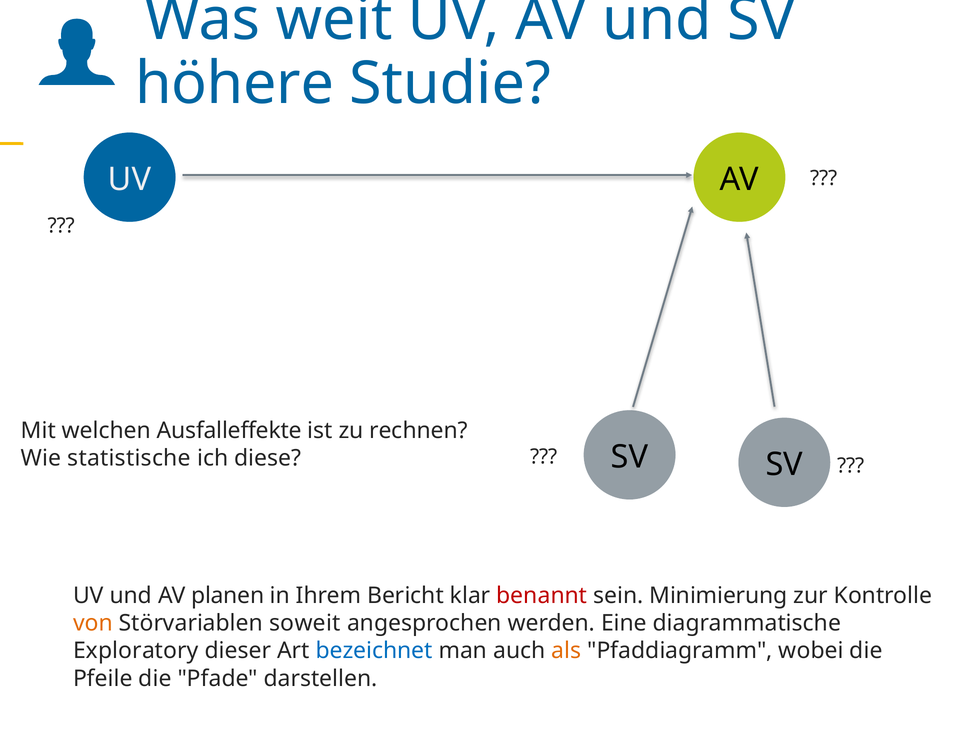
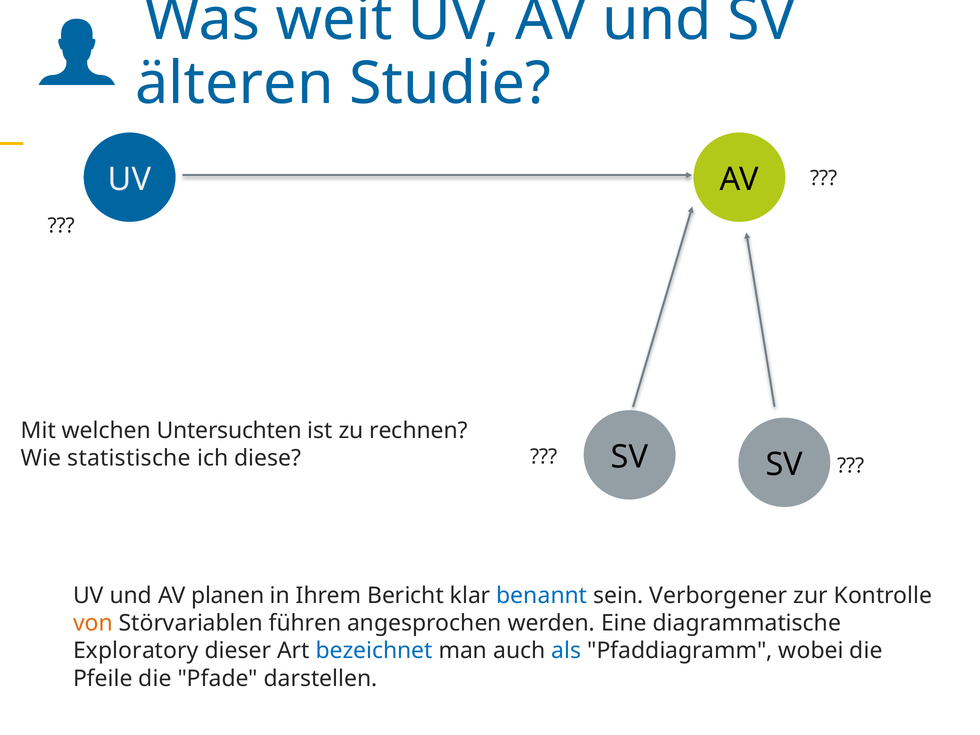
höhere: höhere -> älteren (234, 84)
Ausfalleffekte: Ausfalleffekte -> Untersuchten (229, 430)
benannt colour: red -> blue (542, 596)
Minimierung: Minimierung -> Verborgener (718, 596)
soweit: soweit -> führen (305, 623)
als colour: orange -> blue (566, 651)
